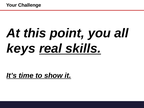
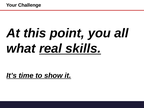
keys: keys -> what (21, 49)
